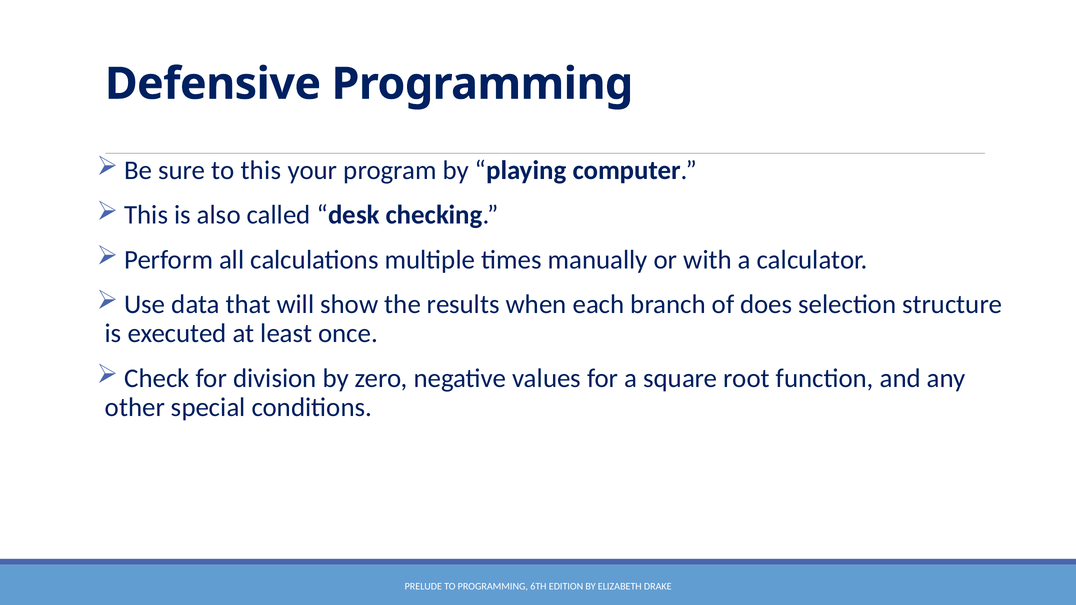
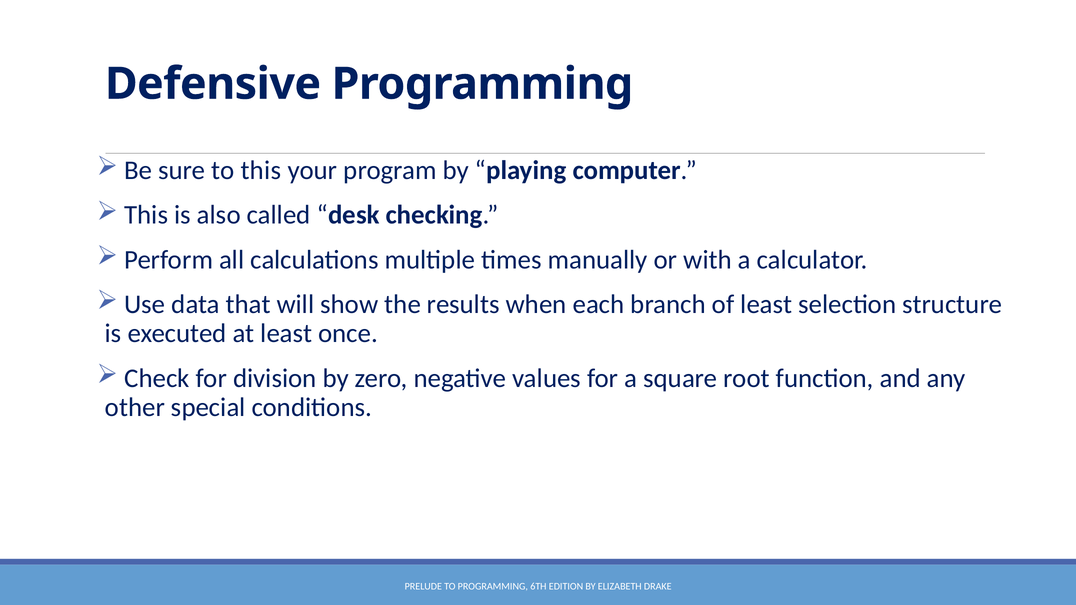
of does: does -> least (766, 305)
